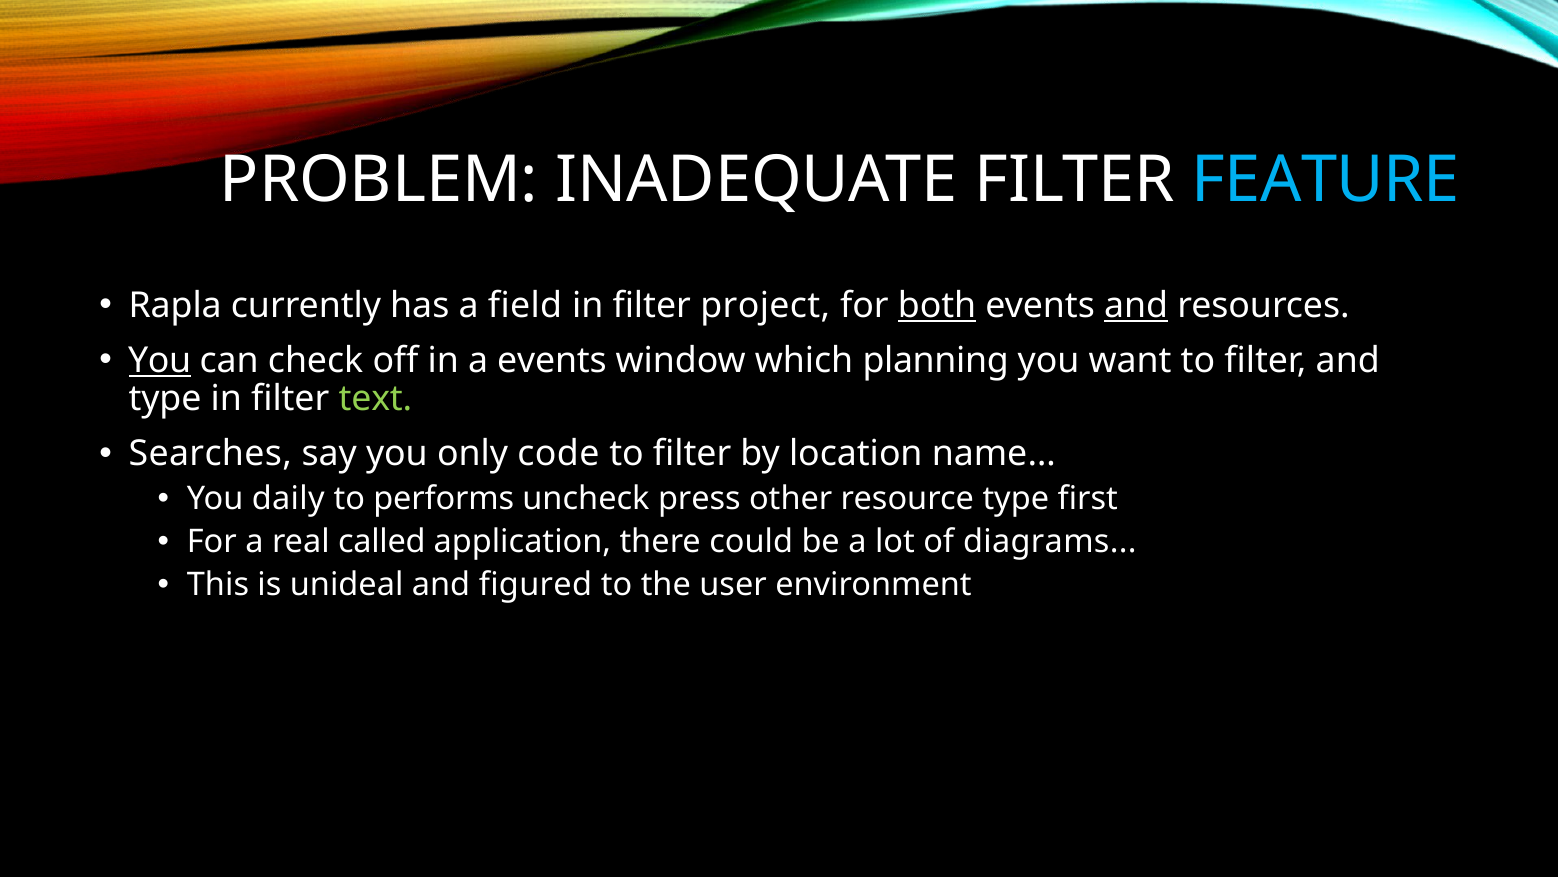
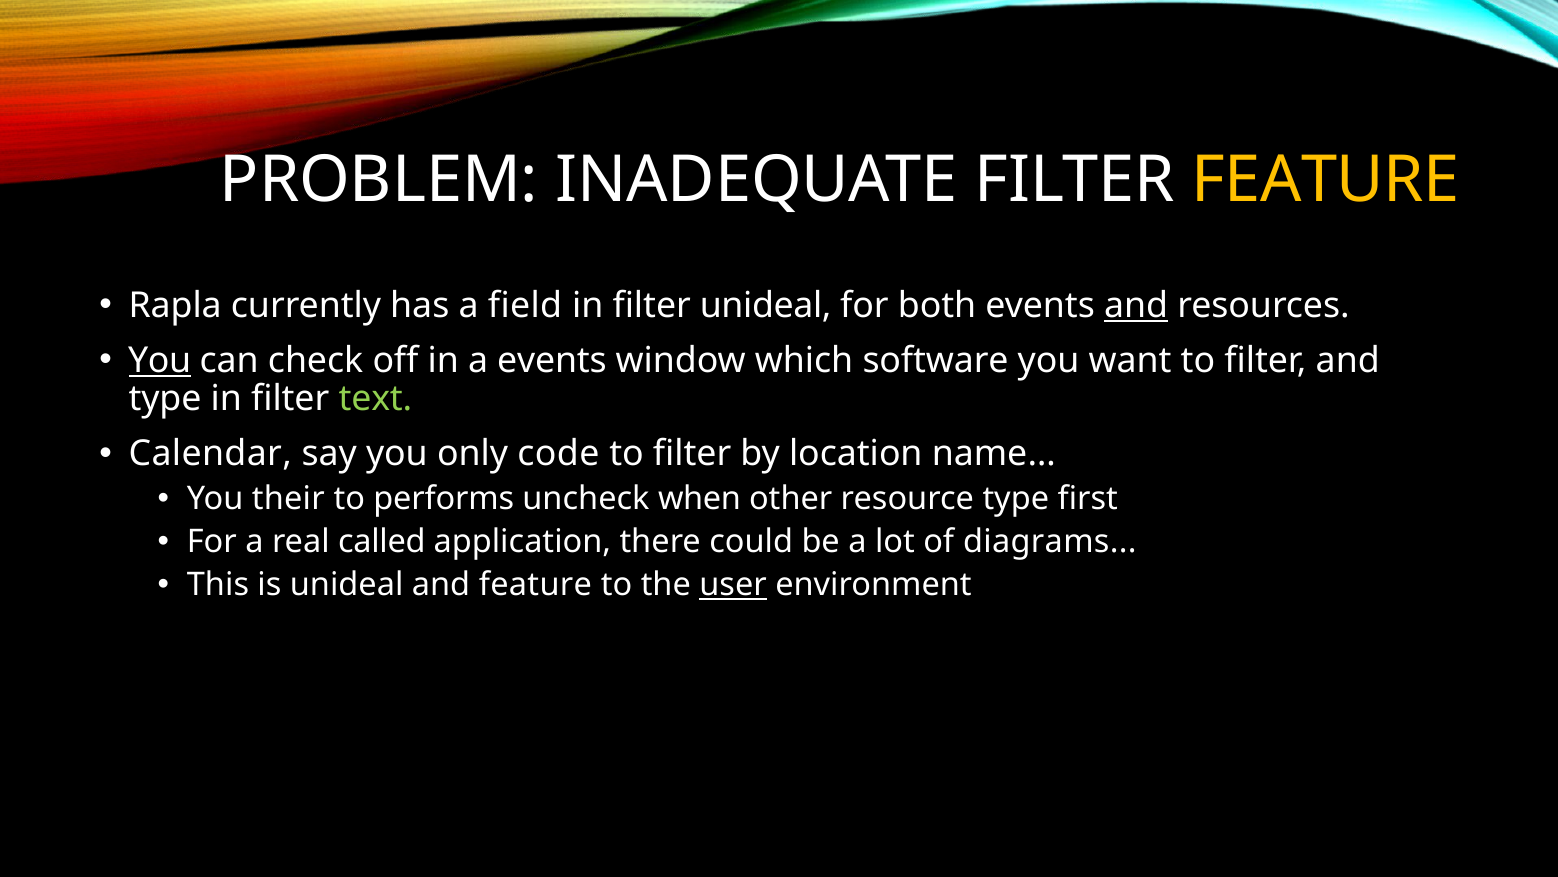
FEATURE colour: light blue -> yellow (1326, 180)
filter project: project -> unideal (766, 305)
both underline: present -> none (937, 305)
planning: planning -> software (936, 360)
Searches: Searches -> Calendar (210, 453)
daily: daily -> their (288, 498)
press: press -> when (700, 498)
and figured: figured -> feature (535, 585)
user underline: none -> present (733, 585)
